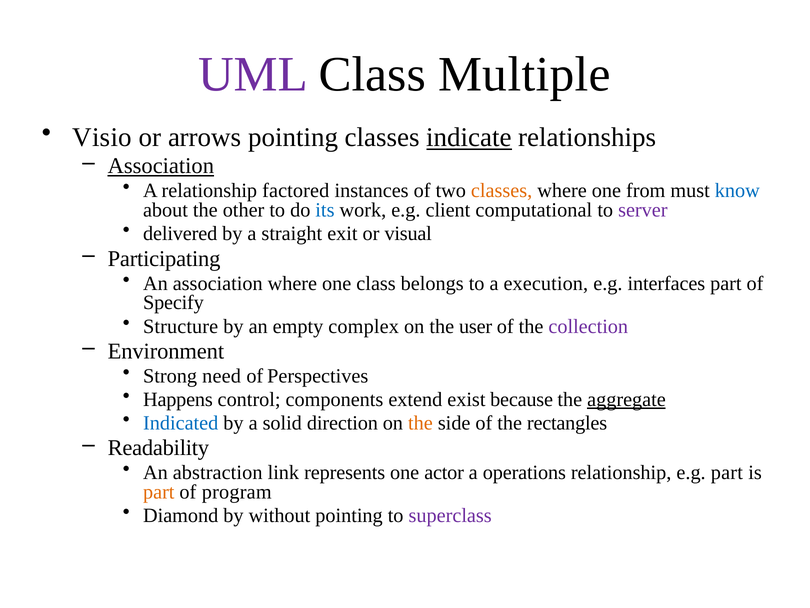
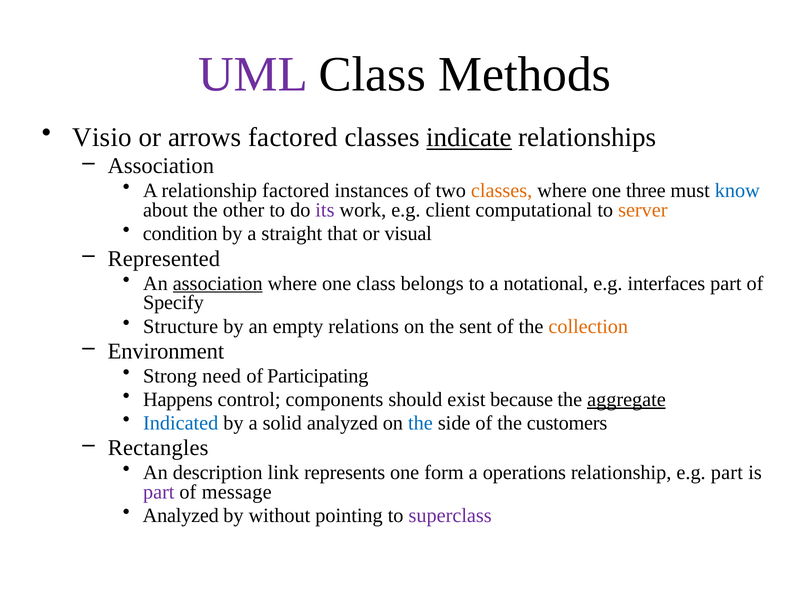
Multiple: Multiple -> Methods (525, 74)
arrows pointing: pointing -> factored (293, 137)
Association underline: present -> none (161, 166)
from: from -> three (646, 191)
its colour: blue -> purple (325, 210)
server colour: purple -> orange (643, 210)
delivered: delivered -> condition (180, 233)
exit: exit -> that (342, 233)
Participating: Participating -> Represented (164, 258)
association underline: none -> present (218, 283)
execution: execution -> notational (546, 283)
complex: complex -> relations (364, 326)
user: user -> sent (475, 326)
collection colour: purple -> orange (588, 326)
Perspectives: Perspectives -> Participating (318, 376)
extend: extend -> should (415, 399)
solid direction: direction -> analyzed (342, 423)
the colour: orange -> blue (420, 423)
rectangles: rectangles -> customers (567, 423)
Readability: Readability -> Rectangles (158, 448)
abstraction: abstraction -> description (218, 472)
actor: actor -> form (444, 472)
part colour: orange -> purple (159, 492)
program: program -> message (237, 492)
Diamond: Diamond -> Analyzed (181, 515)
